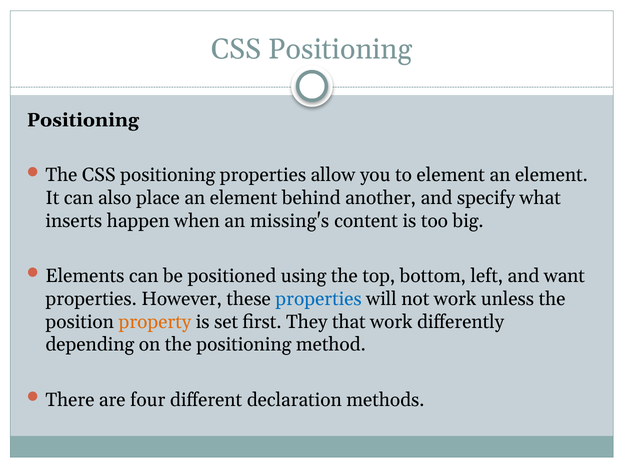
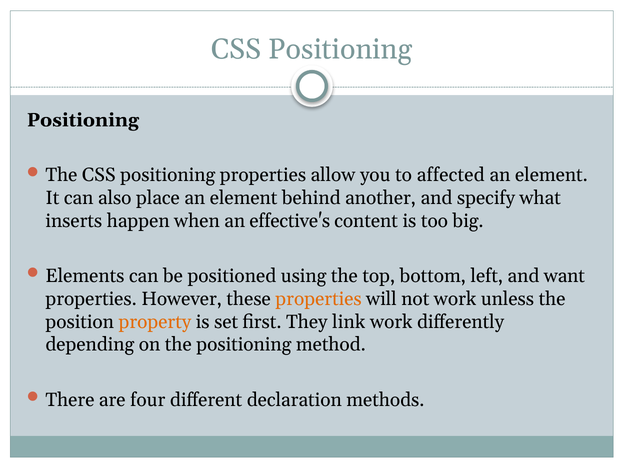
to element: element -> affected (451, 175)
missing's: missing's -> effective's (290, 221)
properties colour: blue -> orange (319, 299)
that: that -> link (349, 322)
